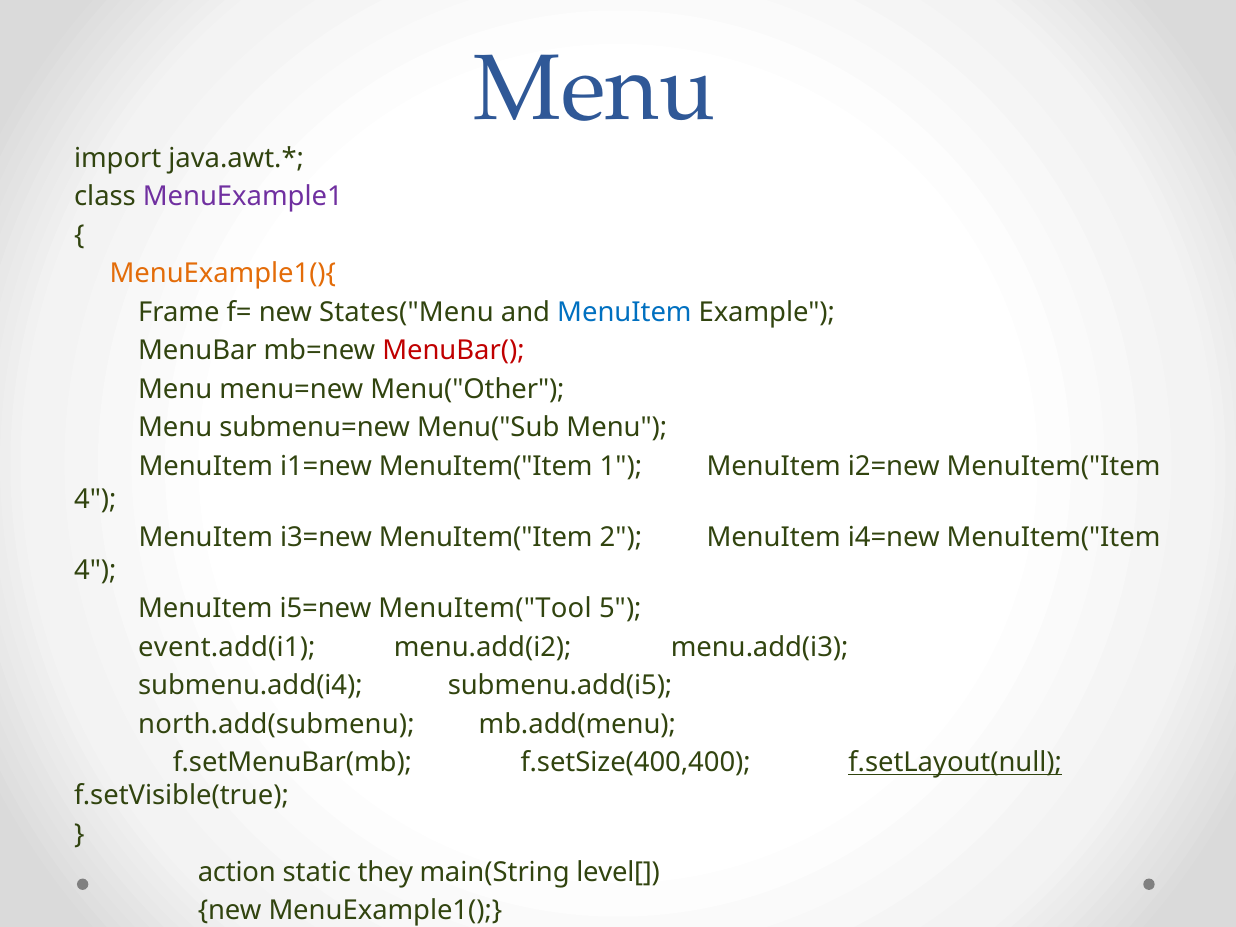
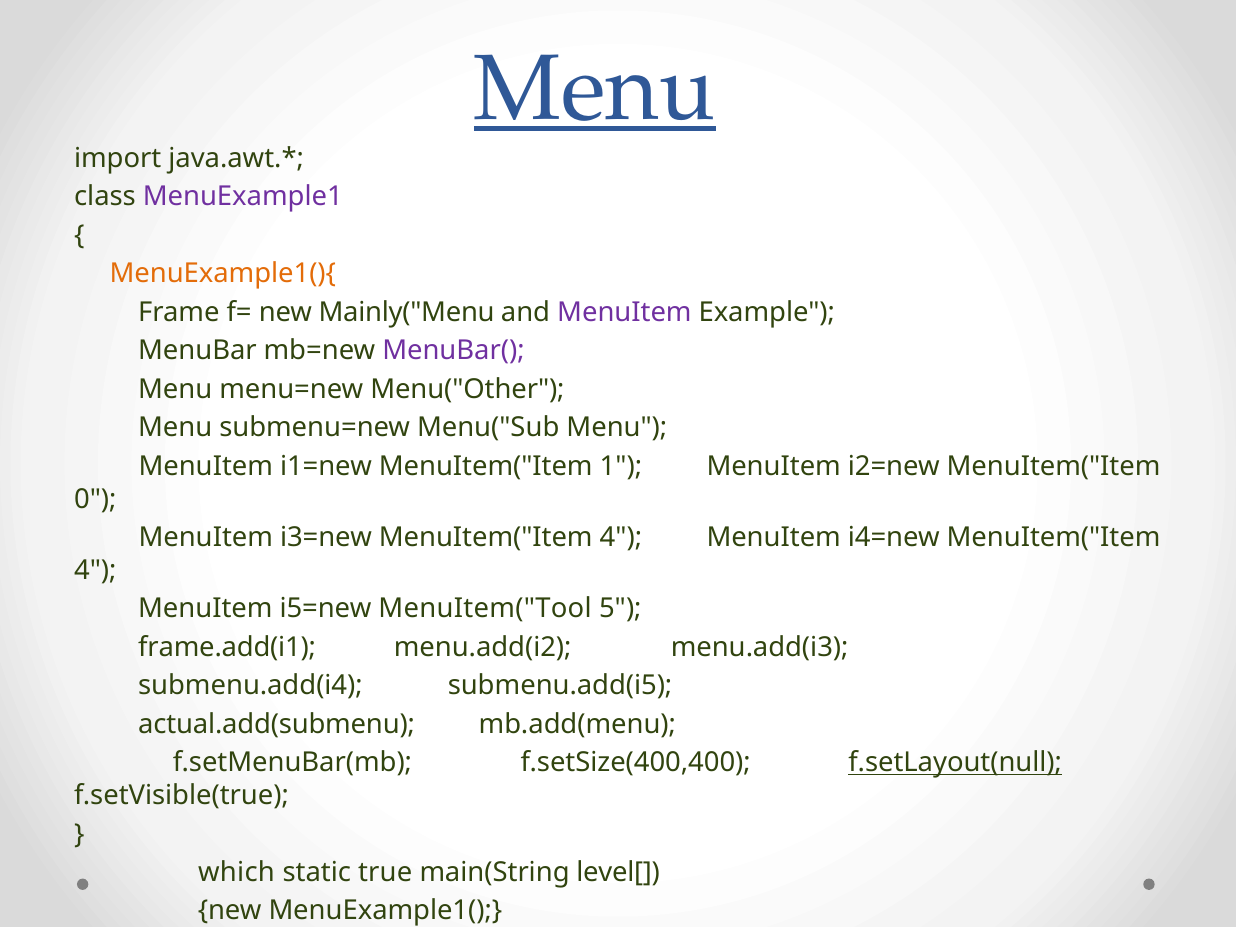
Menu underline: none -> present (595, 89)
States("Menu: States("Menu -> Mainly("Menu (407, 312)
MenuItem colour: blue -> purple (624, 312)
MenuBar( colour: red -> purple (453, 351)
4: 4 -> 0 (95, 499)
i3=new MenuItem("Item 2: 2 -> 4 (621, 537)
event.add(i1: event.add(i1 -> frame.add(i1 (227, 647)
north.add(submenu: north.add(submenu -> actual.add(submenu (277, 724)
action: action -> which (237, 872)
they: they -> true (385, 872)
